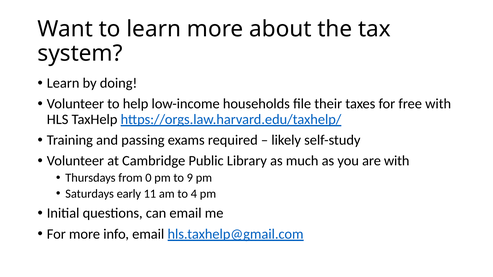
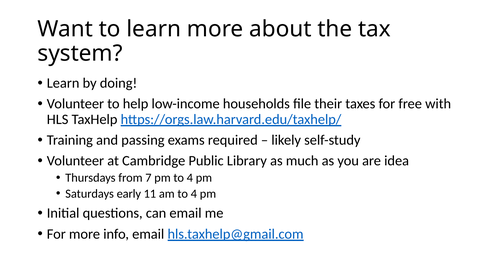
are with: with -> idea (397, 161)
0: 0 -> 7 (148, 178)
pm to 9: 9 -> 4 (190, 178)
